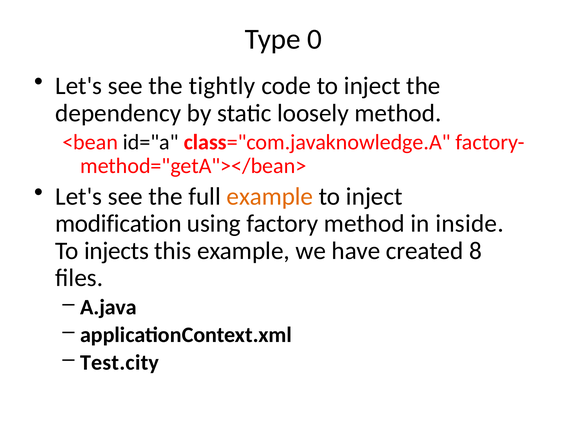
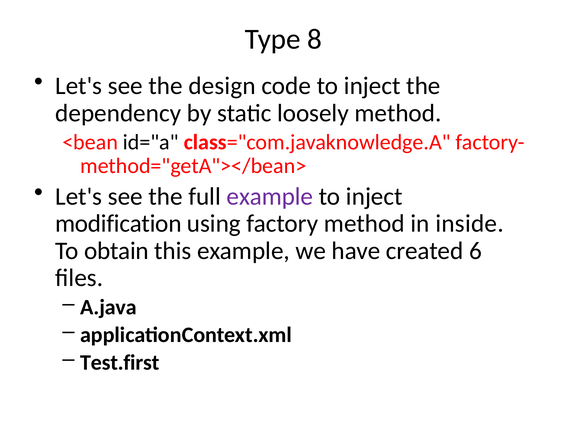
0: 0 -> 8 (315, 39)
tightly: tightly -> design (222, 86)
example colour: orange -> purple (270, 196)
injects: injects -> obtain (116, 251)
8: 8 -> 6 (475, 251)
Test.city: Test.city -> Test.first (120, 363)
